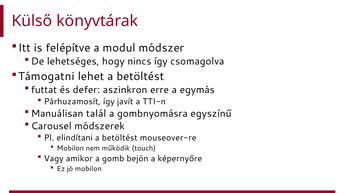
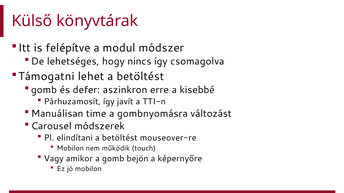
futtat: futtat -> gomb (44, 90)
egymás: egymás -> kisebbé (197, 90)
talál: talál -> time (96, 114)
egyszínű: egyszínű -> változást (211, 114)
